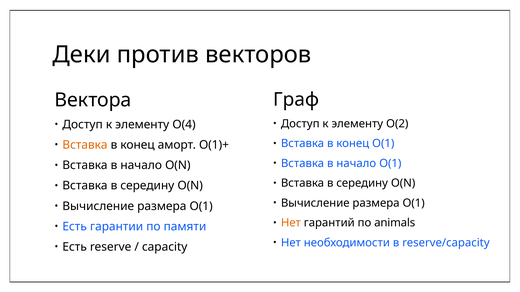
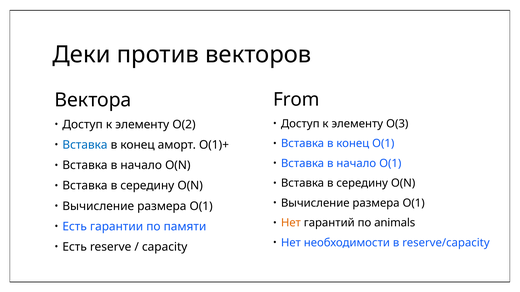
Граф: Граф -> From (296, 100)
O(2: O(2 -> O(3 (397, 124)
O(4: O(4 -> O(2 (184, 125)
Вставка colour: orange -> blue (85, 145)
